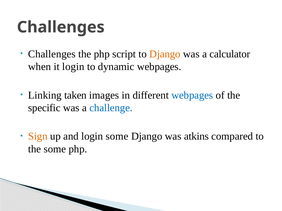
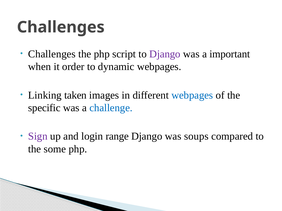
Django colour: orange -> purple (165, 54)
calculator: calculator -> important (230, 54)
it login: login -> order (73, 67)
Sign colour: orange -> purple (38, 137)
login some: some -> range (117, 137)
atkins: atkins -> soups (196, 137)
